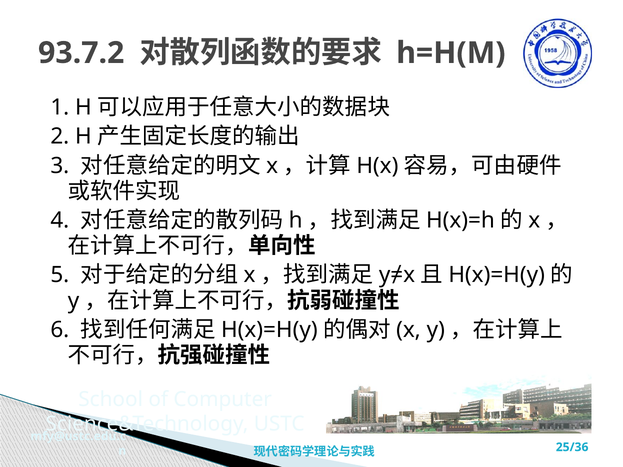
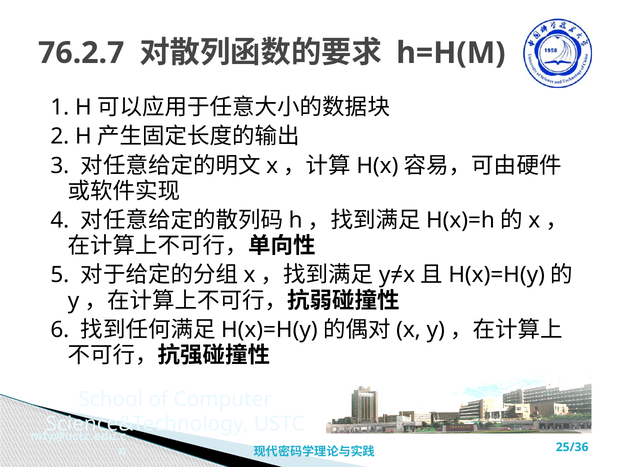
93.7.2: 93.7.2 -> 76.2.7 (81, 53)
